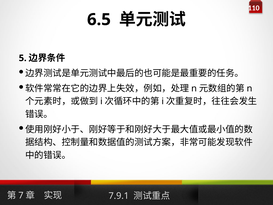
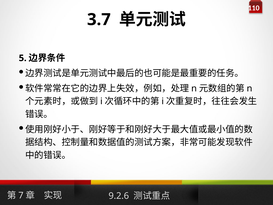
6.5: 6.5 -> 3.7 (99, 20)
7.9.1: 7.9.1 -> 9.2.6 (119, 196)
